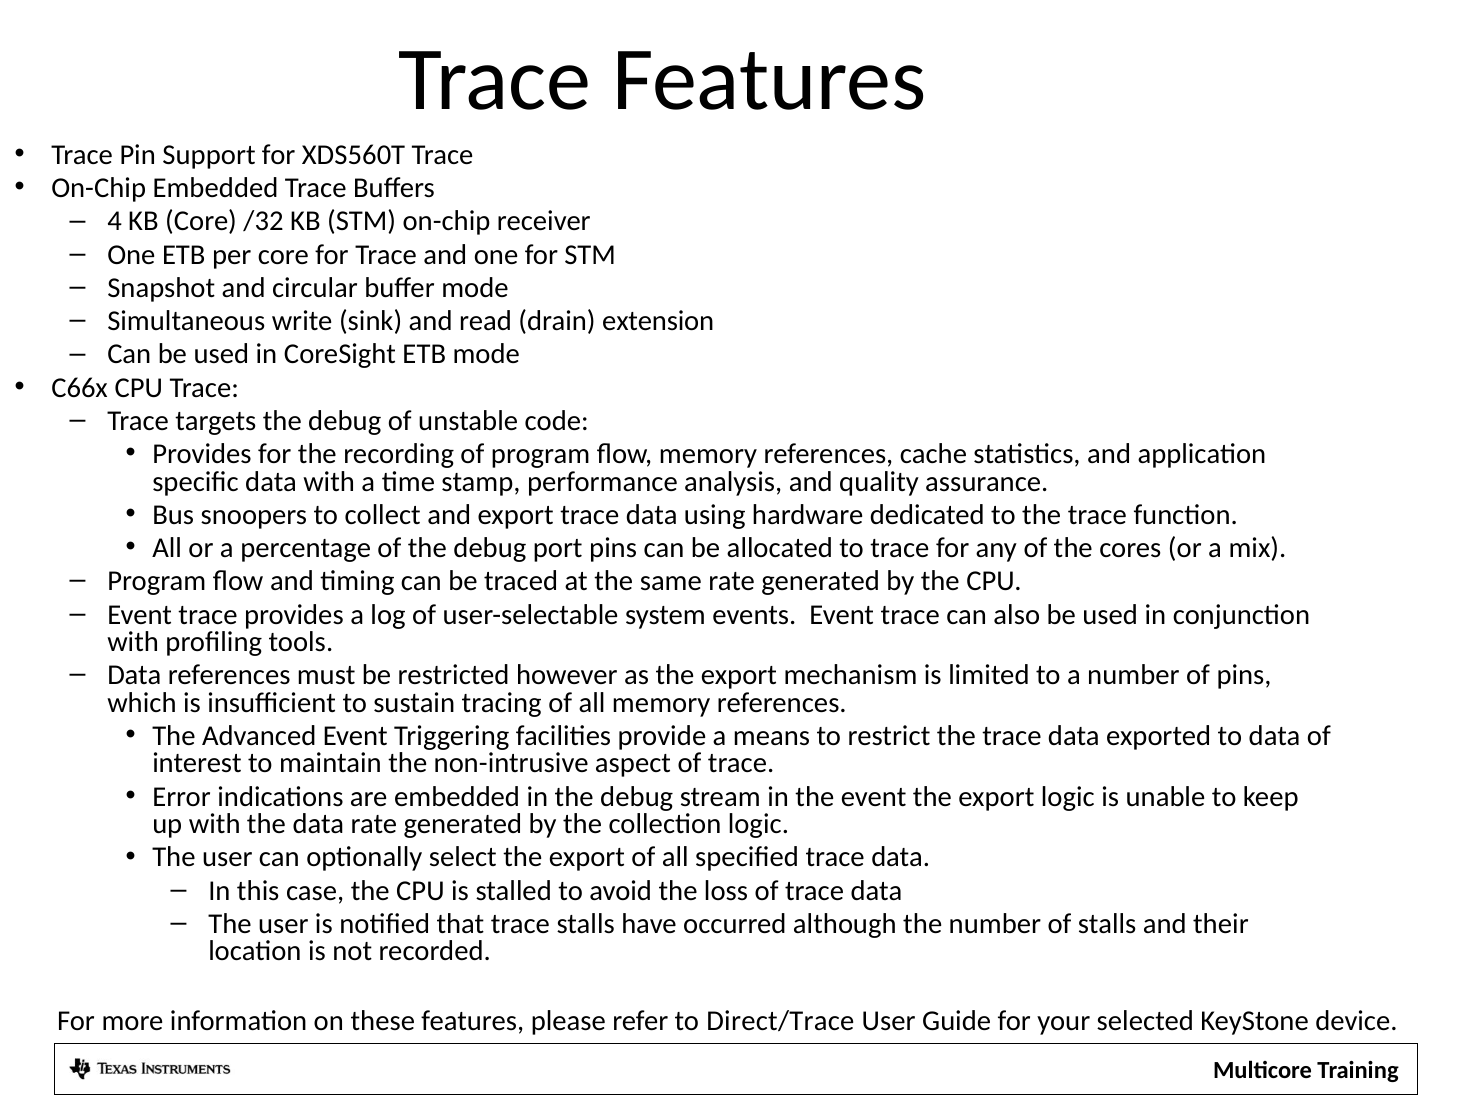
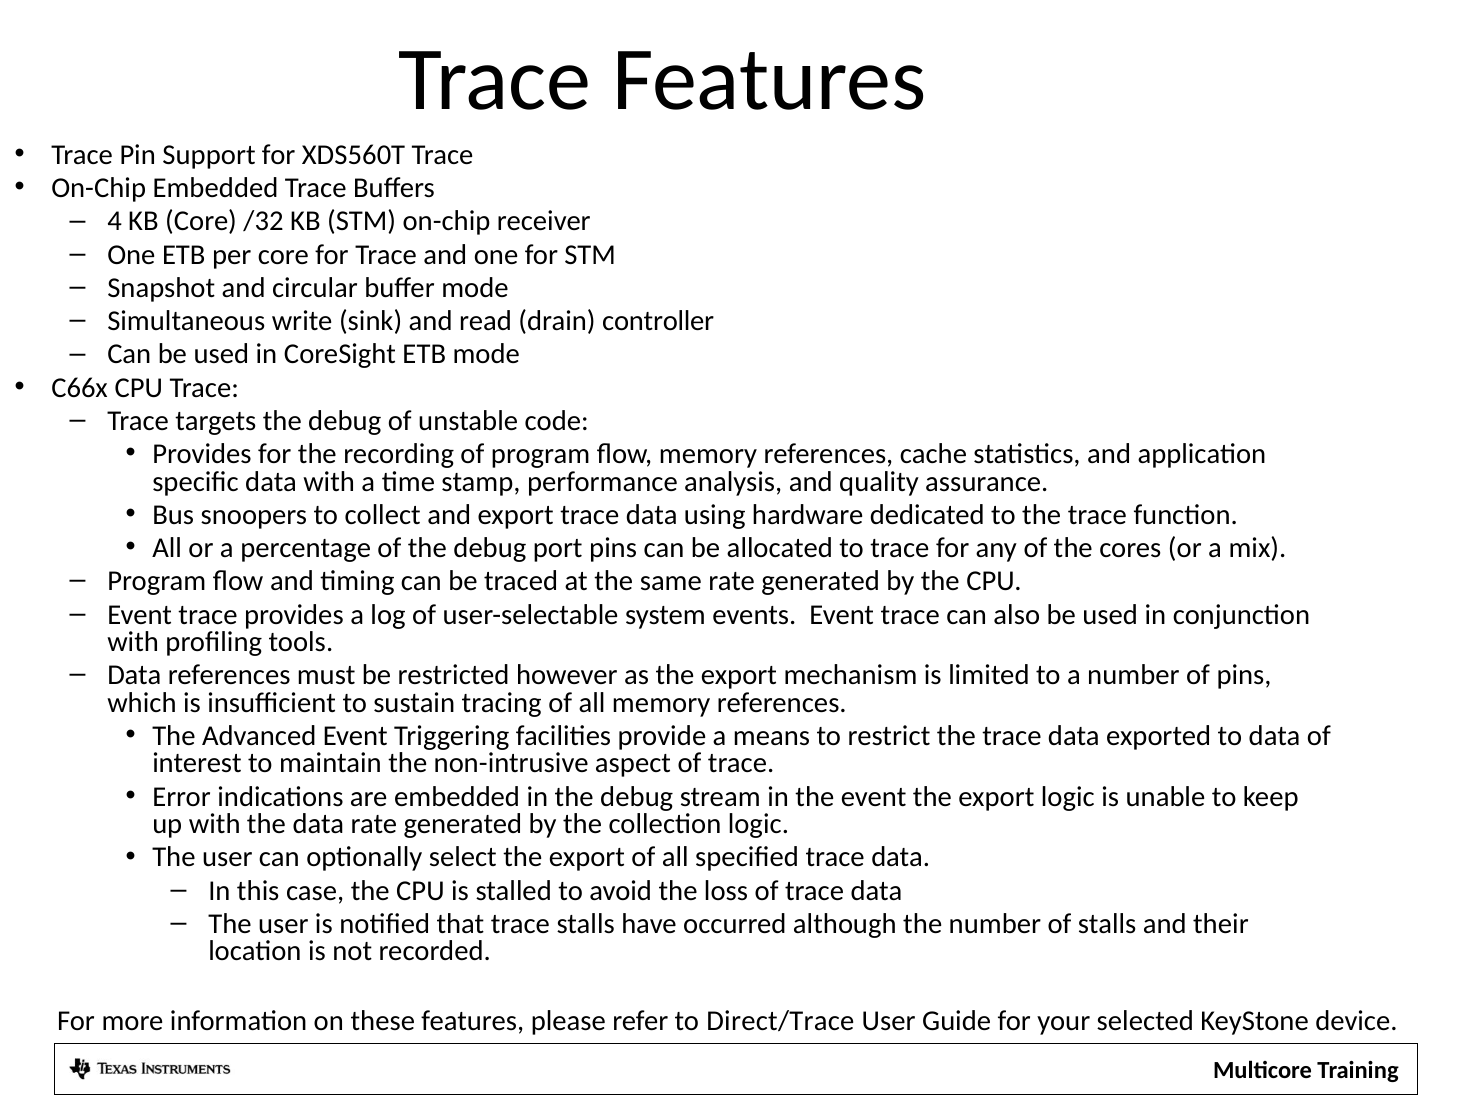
extension: extension -> controller (658, 321)
